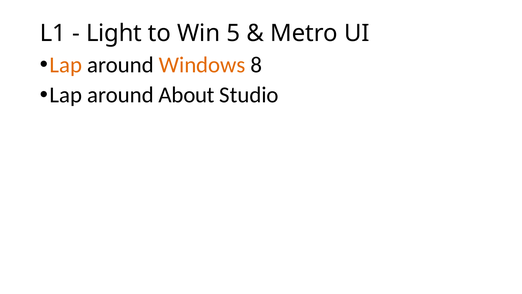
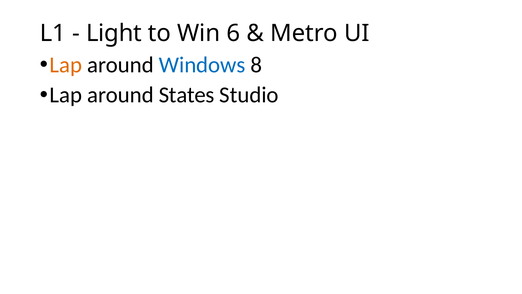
5: 5 -> 6 (233, 33)
Windows colour: orange -> blue (202, 65)
About: About -> States (187, 95)
